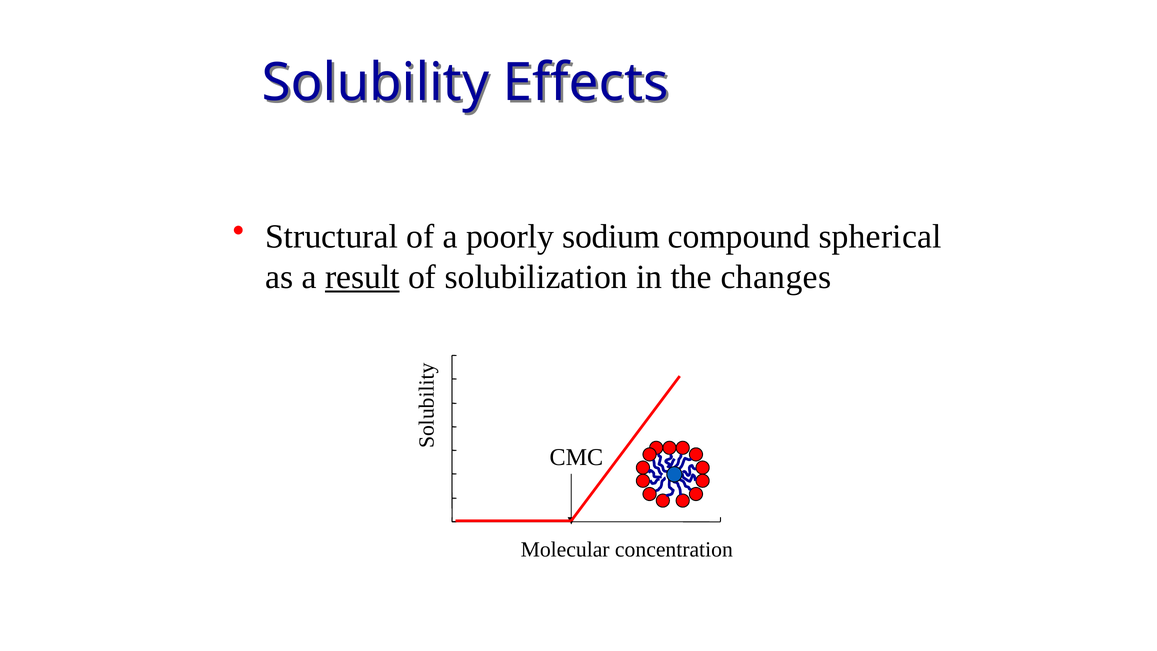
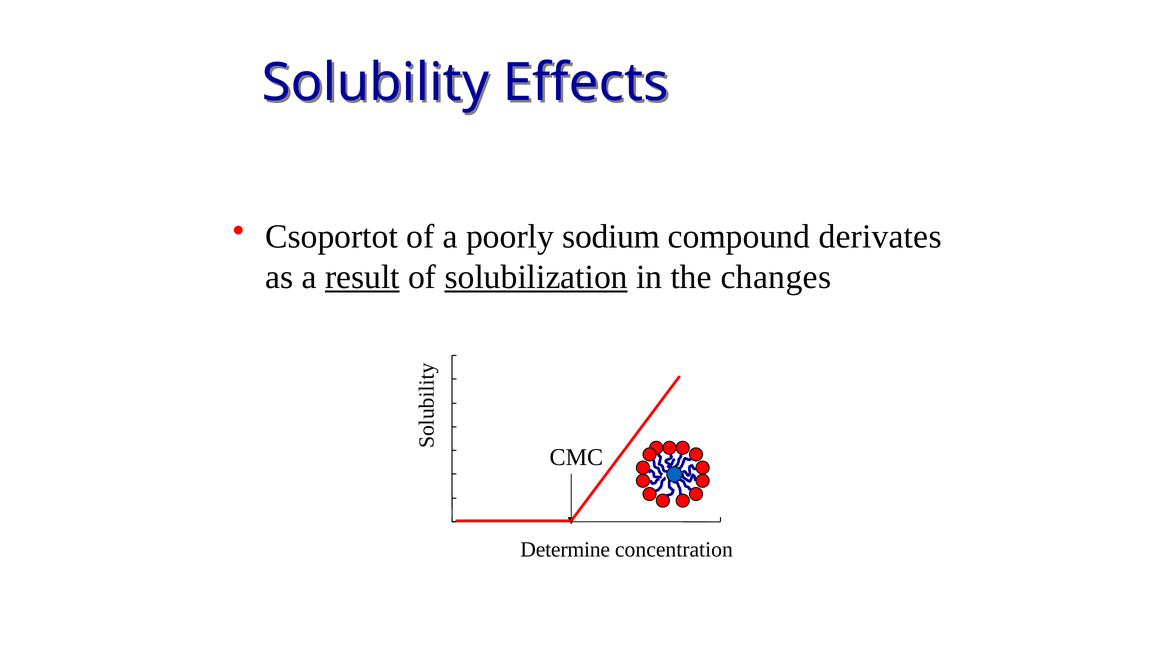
Structural: Structural -> Csoportot (332, 237)
spherical: spherical -> derivates (880, 237)
solubilization underline: none -> present (536, 277)
Molecular: Molecular -> Determine (565, 550)
